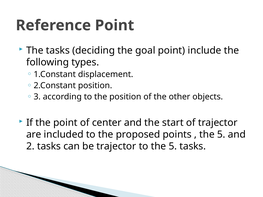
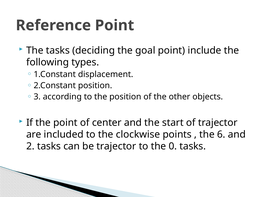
proposed: proposed -> clockwise (138, 135)
5: 5 -> 6 (221, 135)
to the 5: 5 -> 0 (173, 146)
